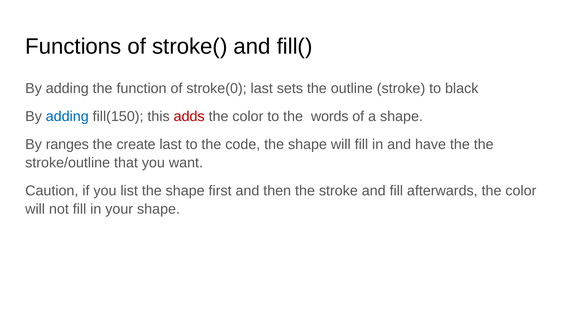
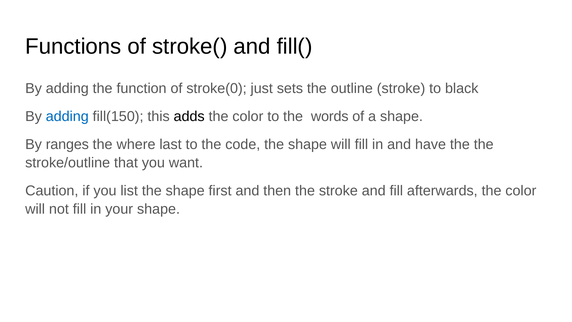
stroke(0 last: last -> just (262, 88)
adds colour: red -> black (189, 116)
create: create -> where (136, 144)
